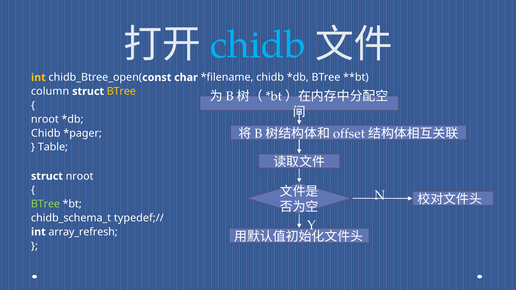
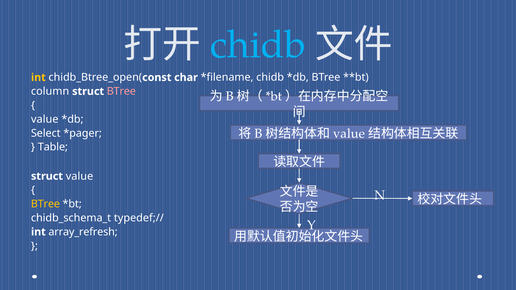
BTree colour: yellow -> pink (121, 91)
nroot: nroot -> value (45, 119)
offset: offset -> value (349, 134)
Chidb: Chidb -> Select (46, 133)
struct nroot: nroot -> value (80, 176)
BTree colour: light green -> yellow (45, 204)
